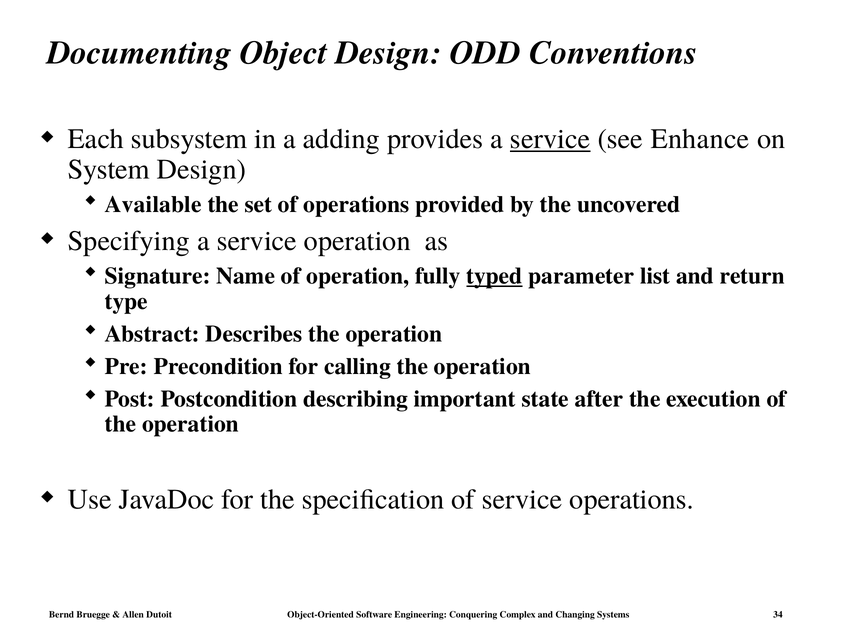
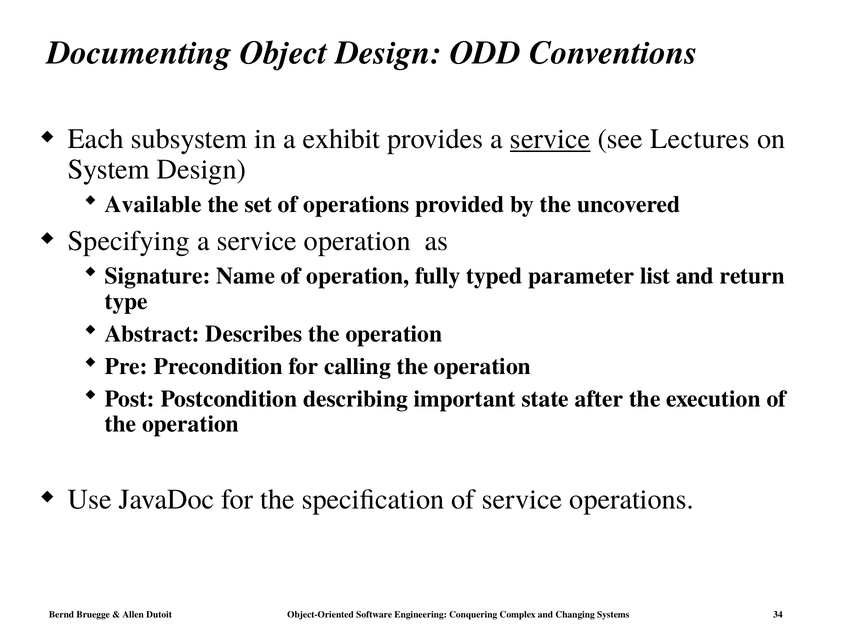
adding: adding -> exhibit (342, 139)
Enhance: Enhance -> Lectures (700, 139)
typed underline: present -> none (494, 276)
